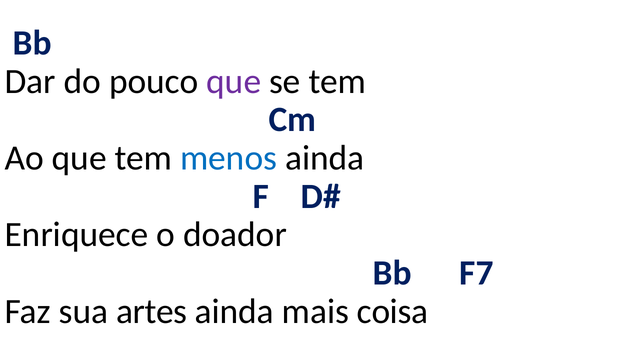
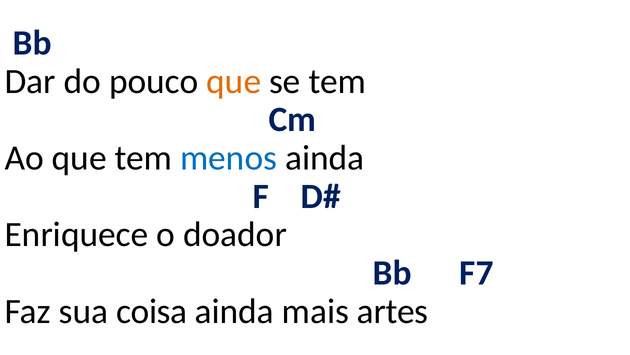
que colour: purple -> orange (234, 81)
artes: artes -> coisa (152, 311)
coisa: coisa -> artes (393, 311)
